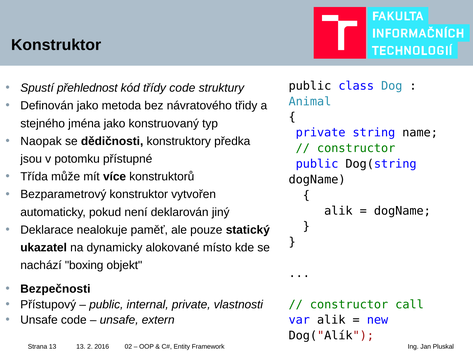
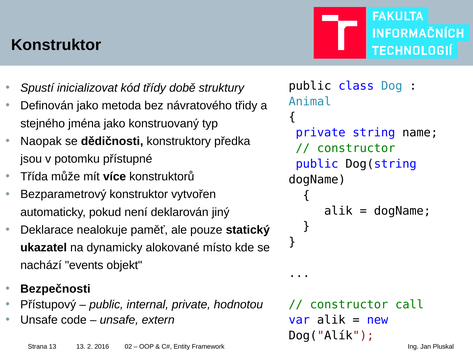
přehlednost: přehlednost -> inicializovat (87, 88)
třídy code: code -> době (182, 88)
boxing: boxing -> events (84, 265)
vlastnosti: vlastnosti -> hodnotou (238, 304)
